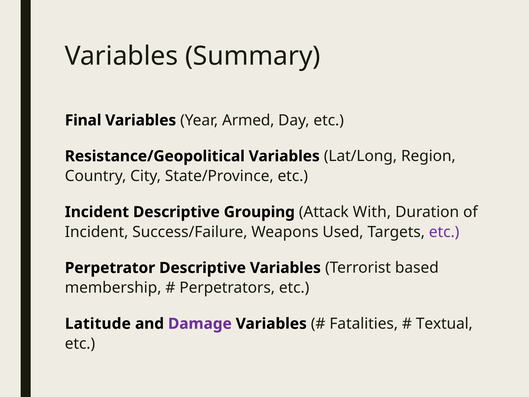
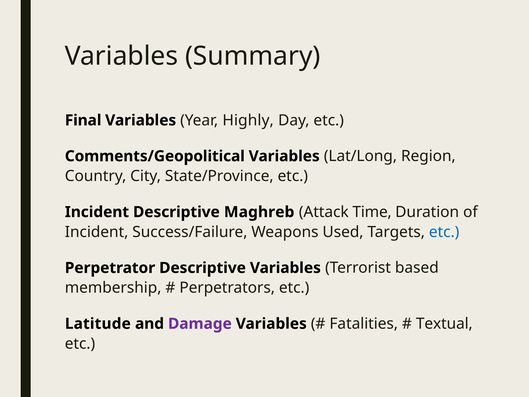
Armed: Armed -> Highly (248, 120)
Resistance/Geopolitical: Resistance/Geopolitical -> Comments/Geopolitical (155, 156)
Grouping: Grouping -> Maghreb (259, 212)
With: With -> Time (372, 212)
etc colour: purple -> blue (444, 232)
